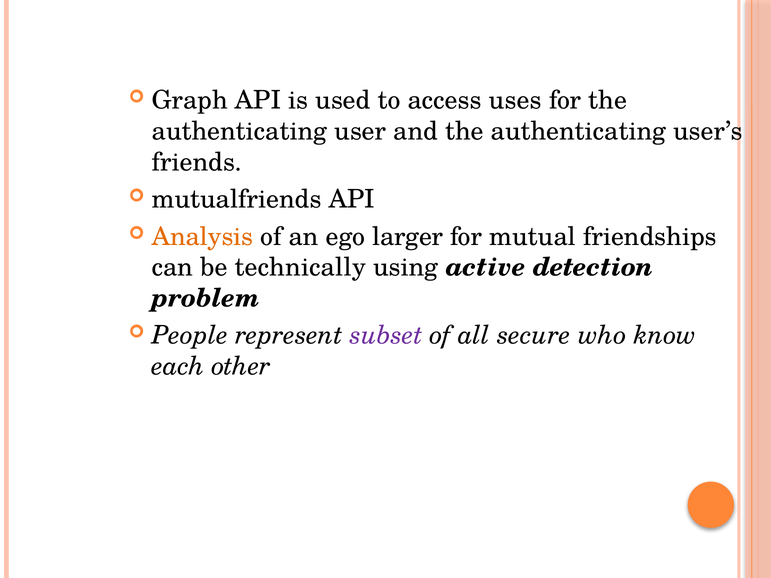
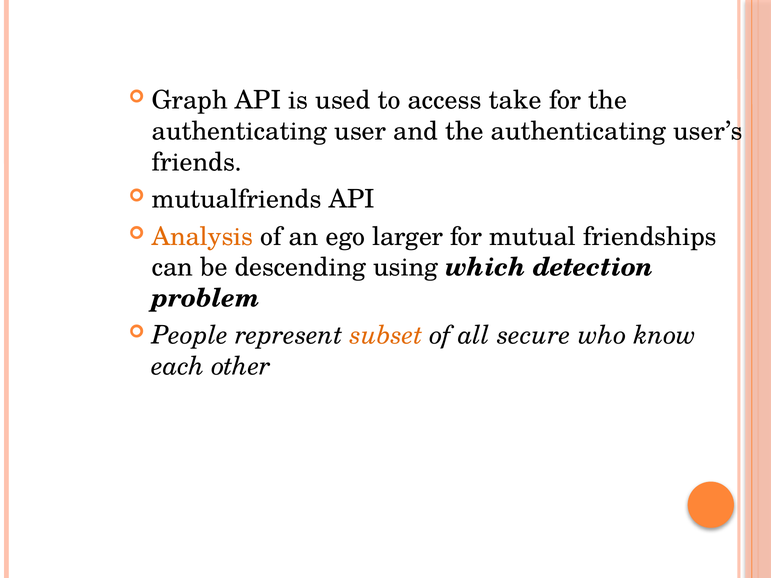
uses: uses -> take (515, 100)
technically: technically -> descending (300, 268)
active: active -> which (486, 268)
subset colour: purple -> orange (386, 336)
